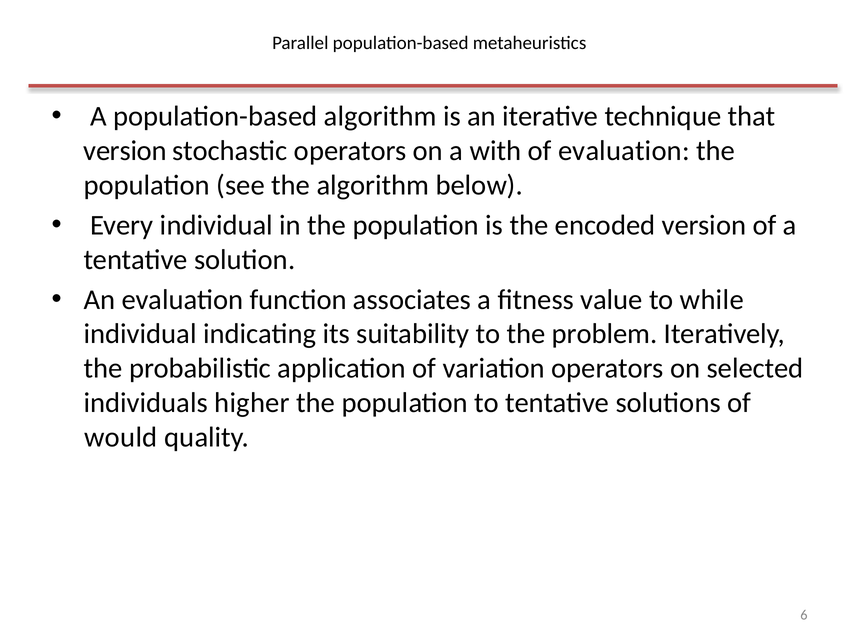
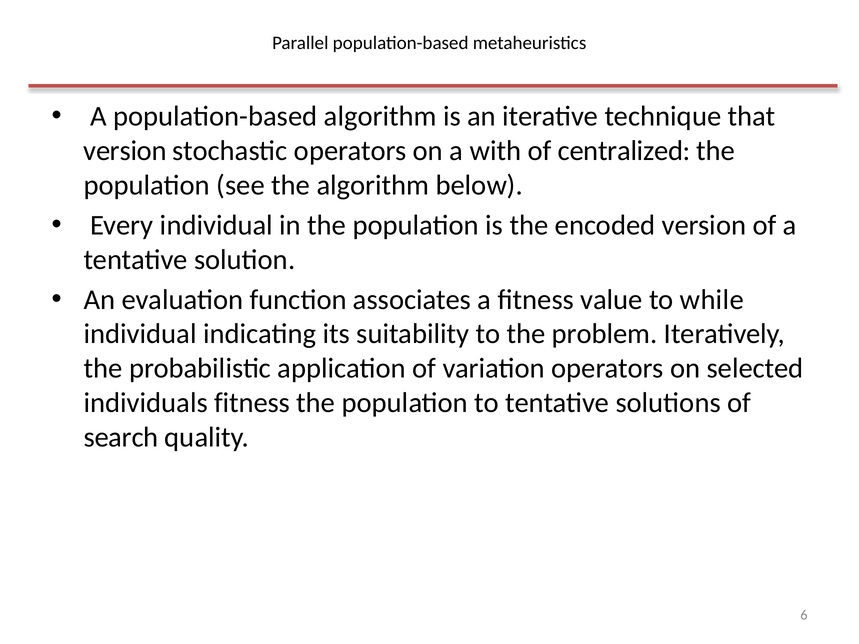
of evaluation: evaluation -> centralized (624, 151)
individuals higher: higher -> fitness (252, 403)
would: would -> search (121, 437)
